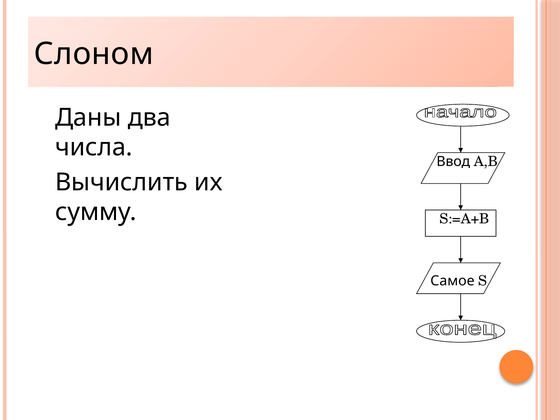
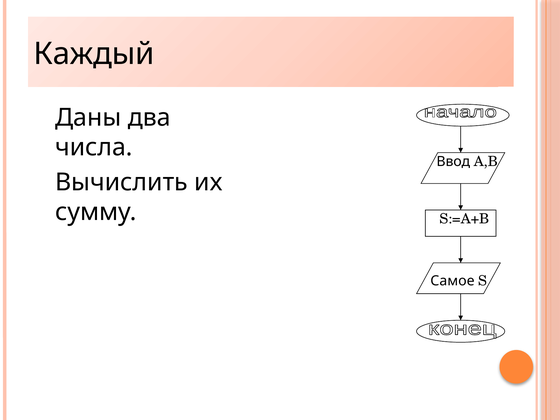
Слоном: Слоном -> Каждый (94, 54)
